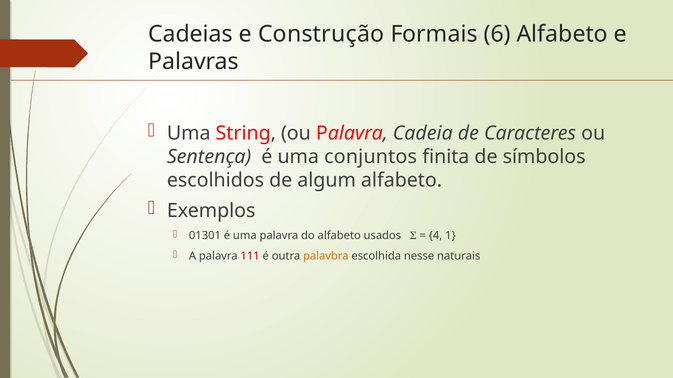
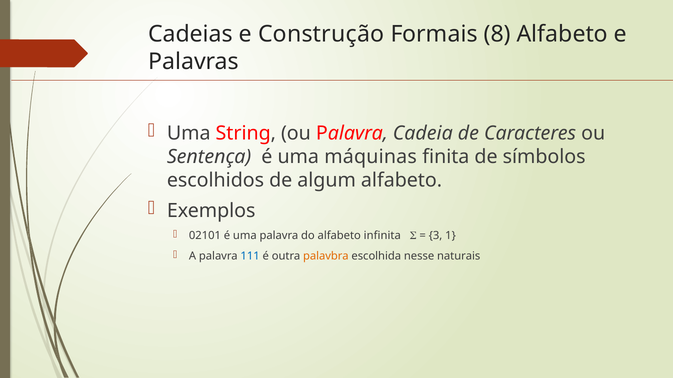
6: 6 -> 8 (497, 34)
conjuntos: conjuntos -> máquinas (371, 157)
01301: 01301 -> 02101 (205, 236)
usados: usados -> infinita (382, 236)
4: 4 -> 3 (436, 236)
111 colour: red -> blue (250, 257)
